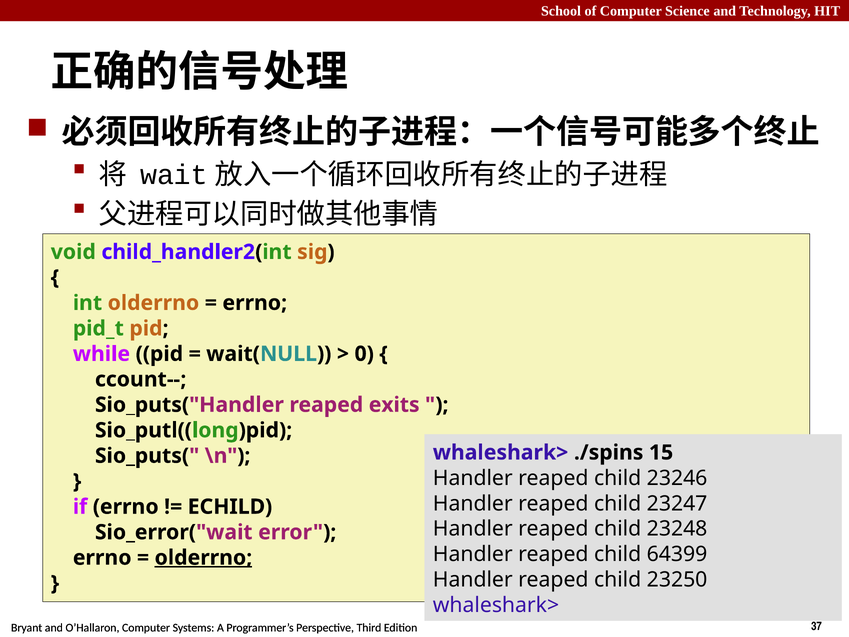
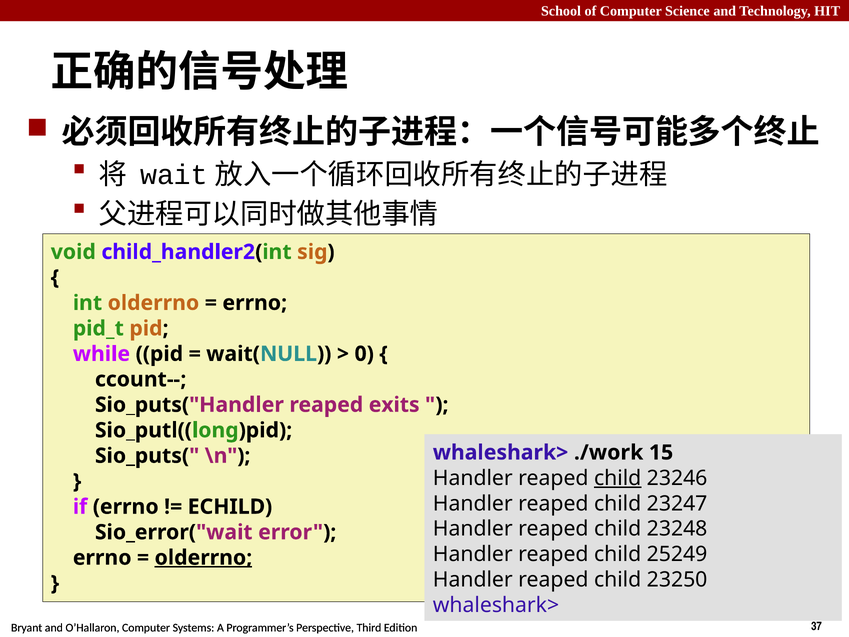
./spins: ./spins -> ./work (609, 452)
child underline: none -> present (618, 478)
64399: 64399 -> 25249 (677, 554)
